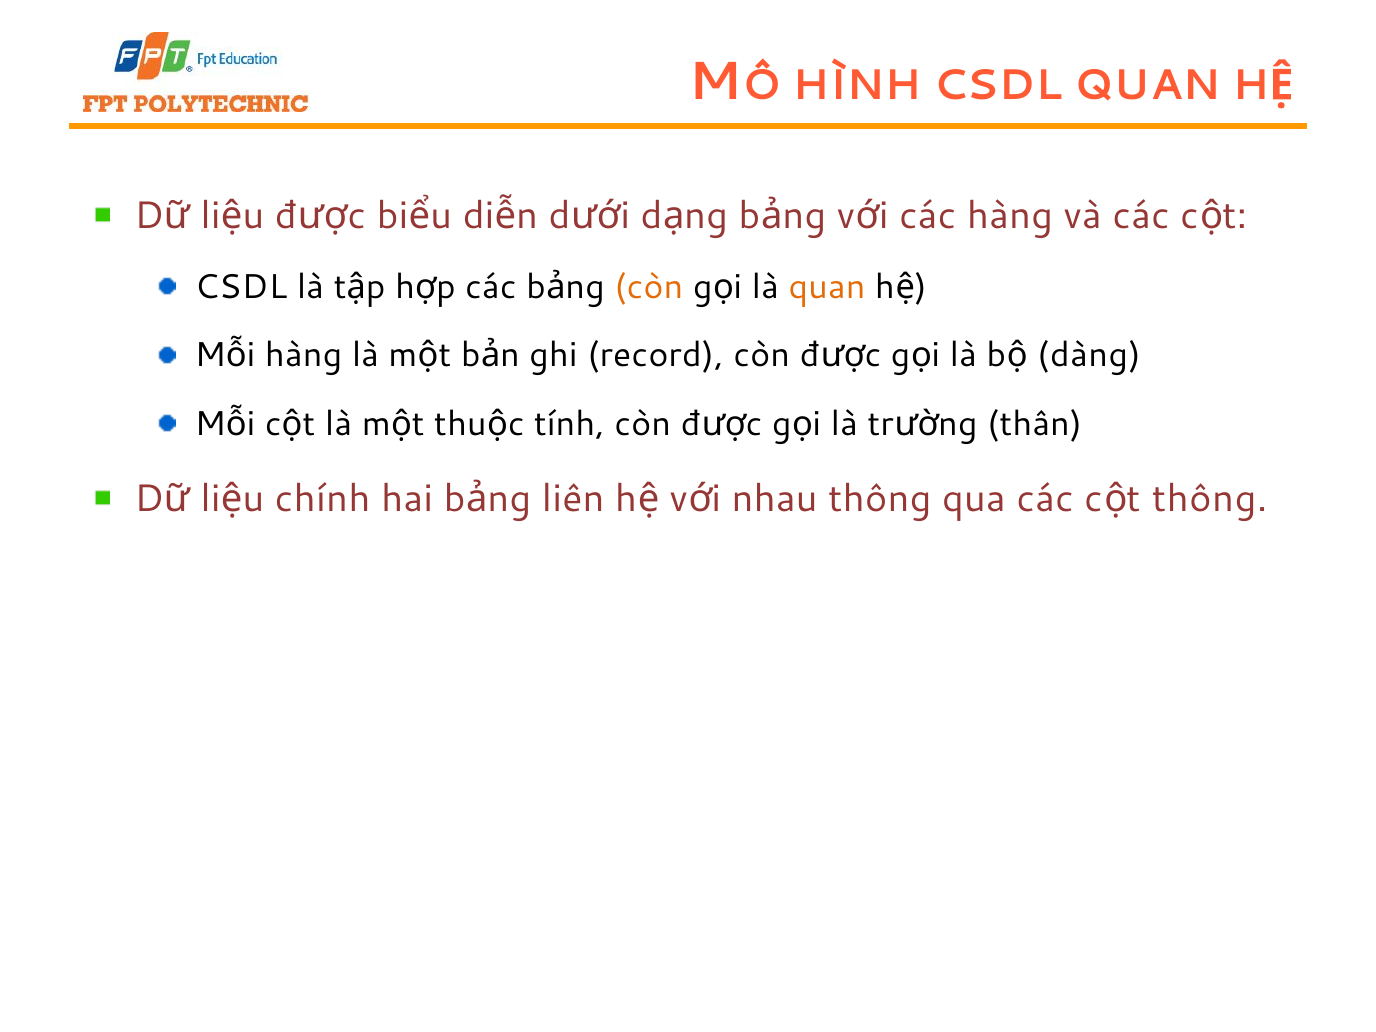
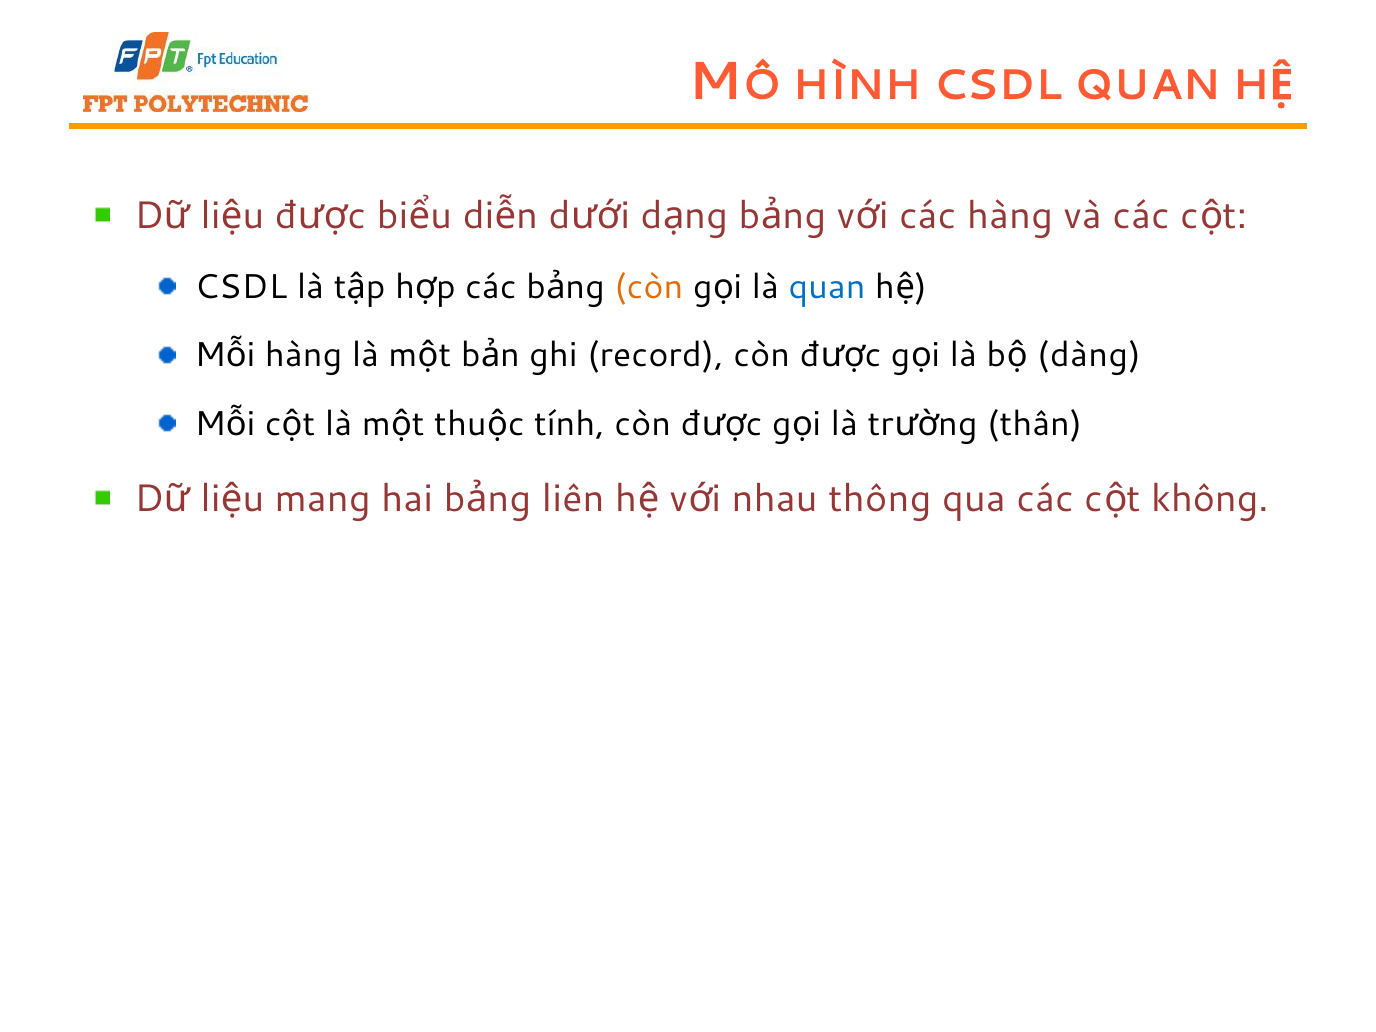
quan colour: orange -> blue (827, 287)
chính: chính -> mang (323, 499)
thông: thông -> không (1210, 499)
